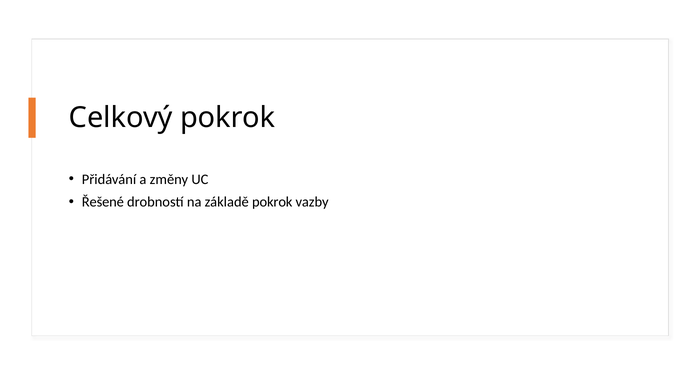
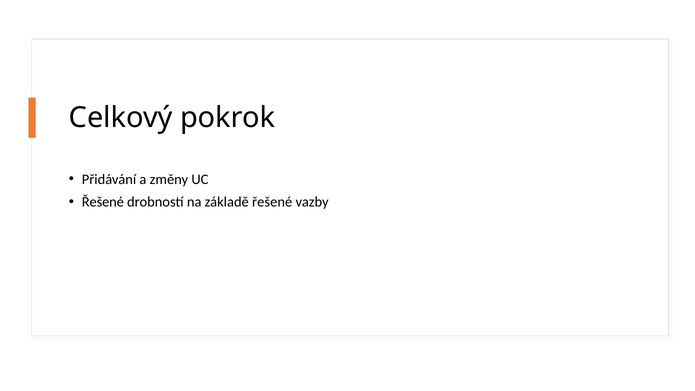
základě pokrok: pokrok -> řešené (272, 202)
